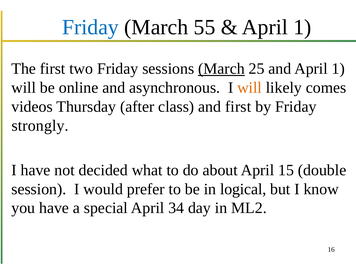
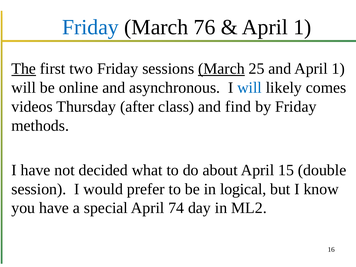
55: 55 -> 76 (204, 27)
The underline: none -> present (24, 69)
will colour: orange -> blue (250, 88)
and first: first -> find (238, 107)
strongly: strongly -> methods (40, 126)
34: 34 -> 74 (176, 208)
